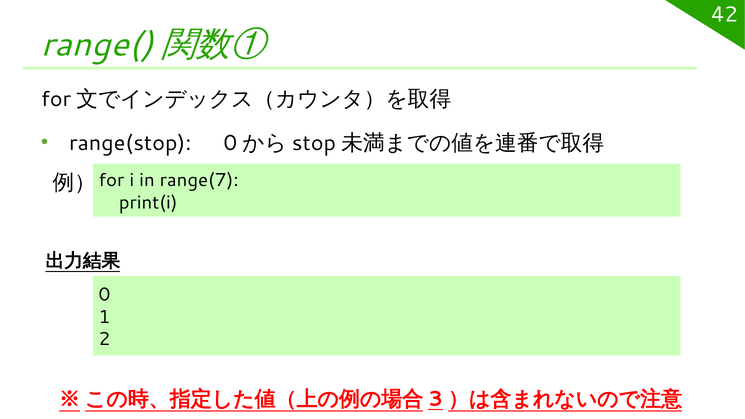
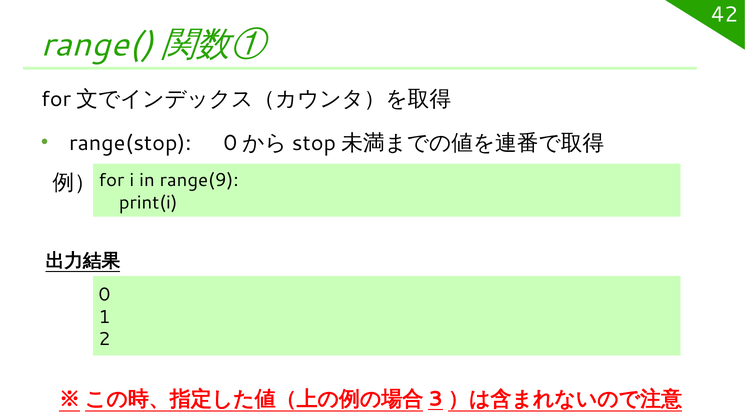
range(7: range(7 -> range(9 (199, 180)
